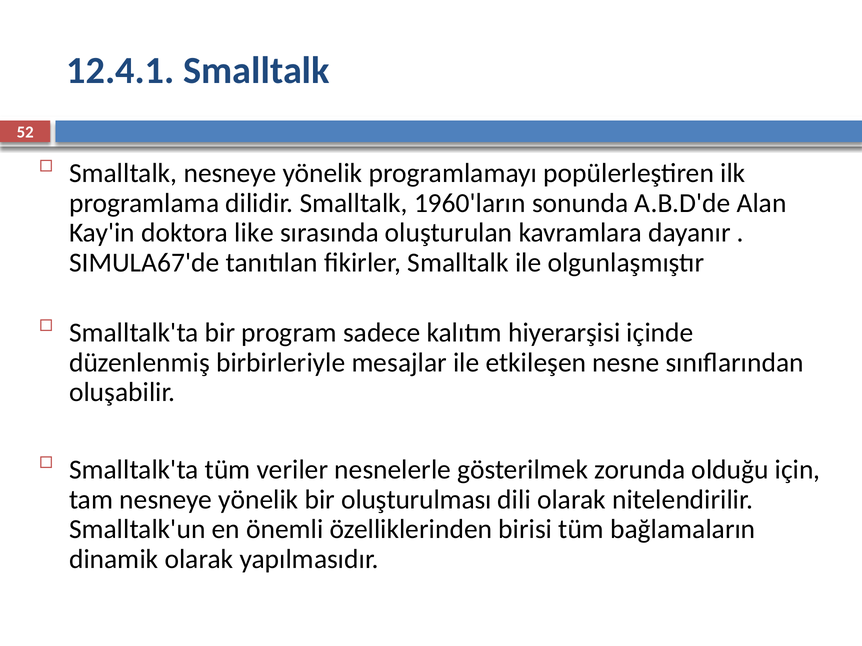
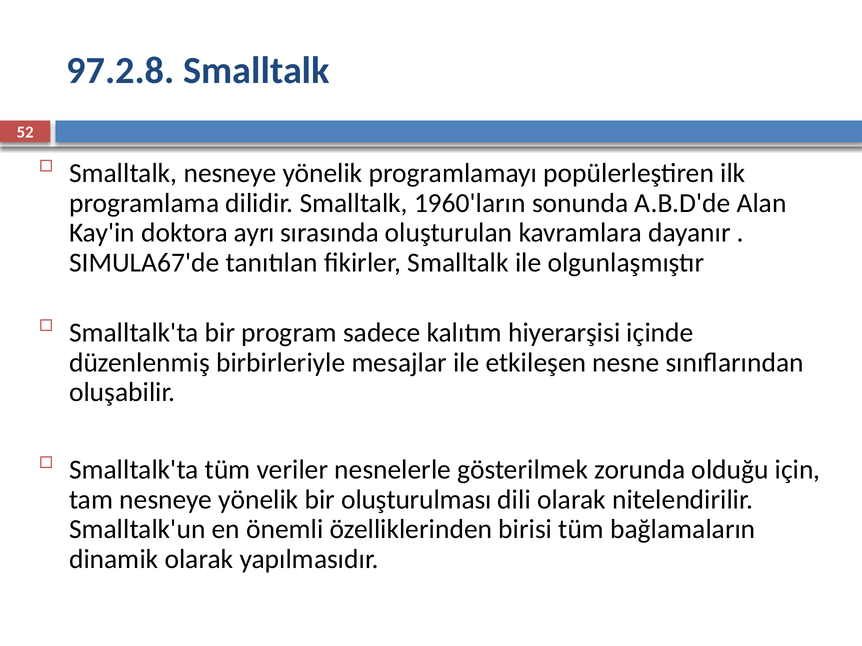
12.4.1: 12.4.1 -> 97.2.8 (120, 71)
like: like -> ayrı (254, 233)
